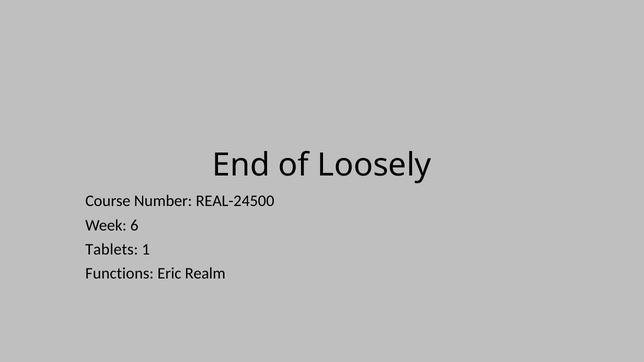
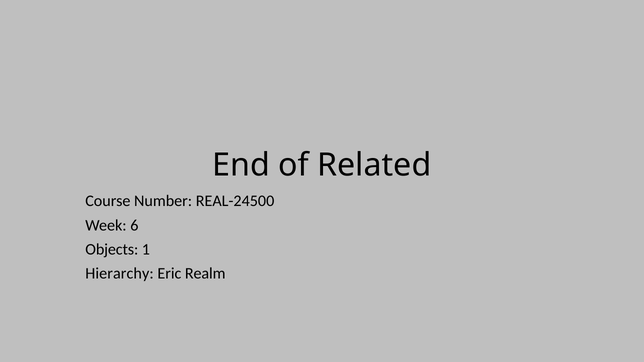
Loosely: Loosely -> Related (374, 165)
Tablets: Tablets -> Objects (112, 249)
Functions: Functions -> Hierarchy (120, 274)
